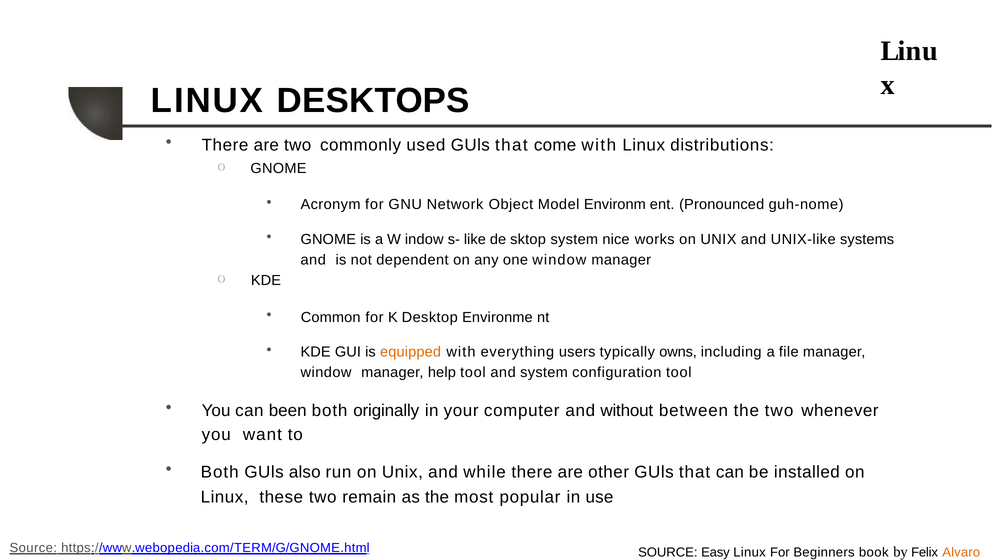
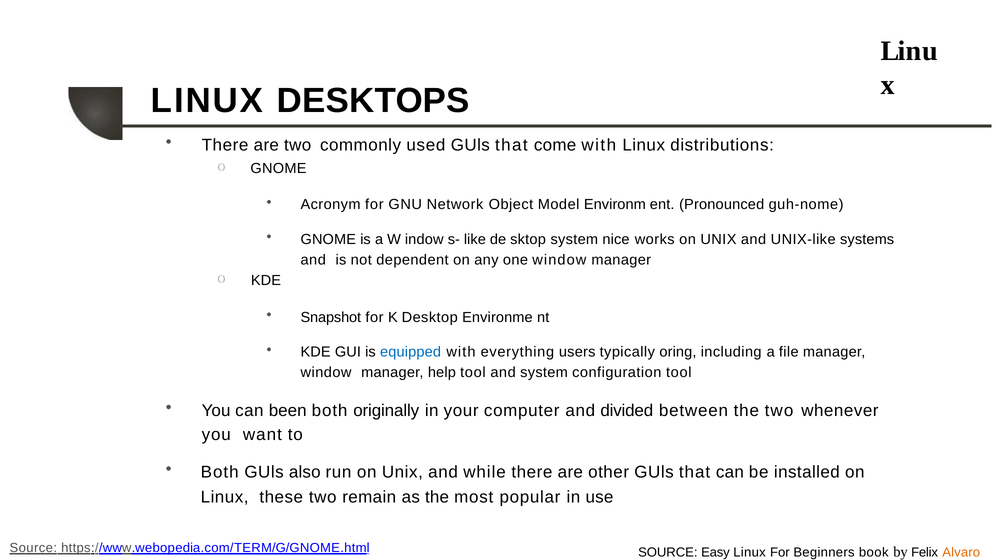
Common: Common -> Snapshot (331, 317)
equipped colour: orange -> blue (411, 352)
owns: owns -> oring (678, 352)
without: without -> divided (627, 411)
